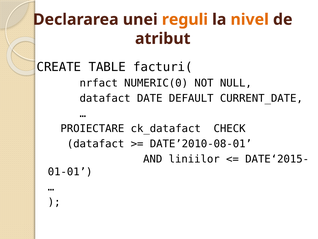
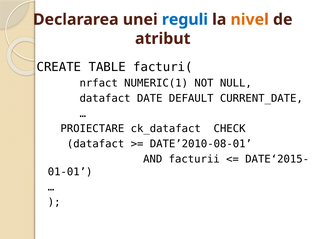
reguli colour: orange -> blue (185, 19)
NUMERIC(0: NUMERIC(0 -> NUMERIC(1 (156, 83)
liniilor: liniilor -> facturii (194, 159)
